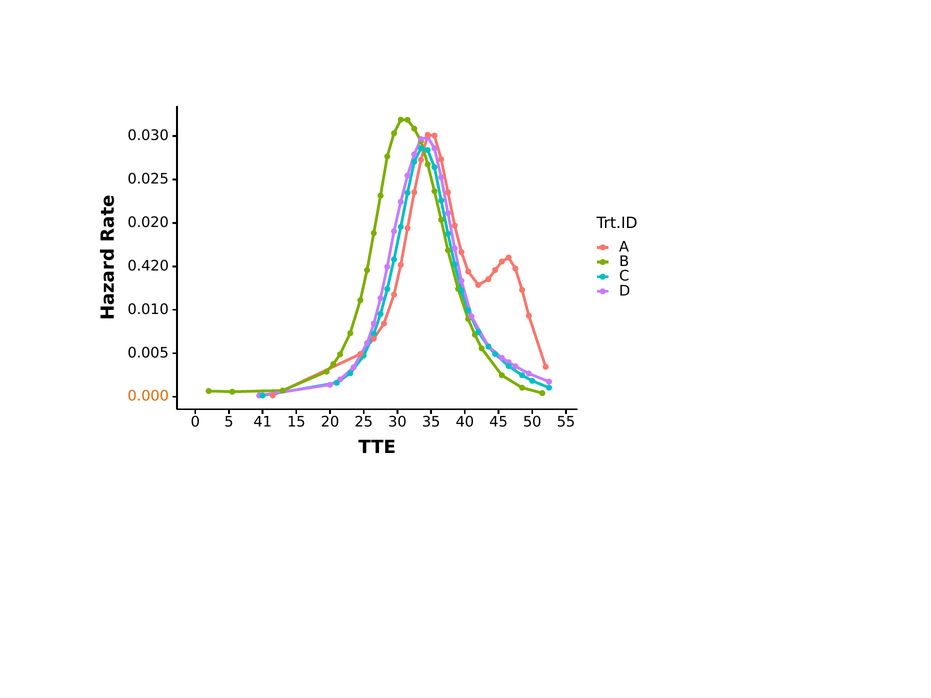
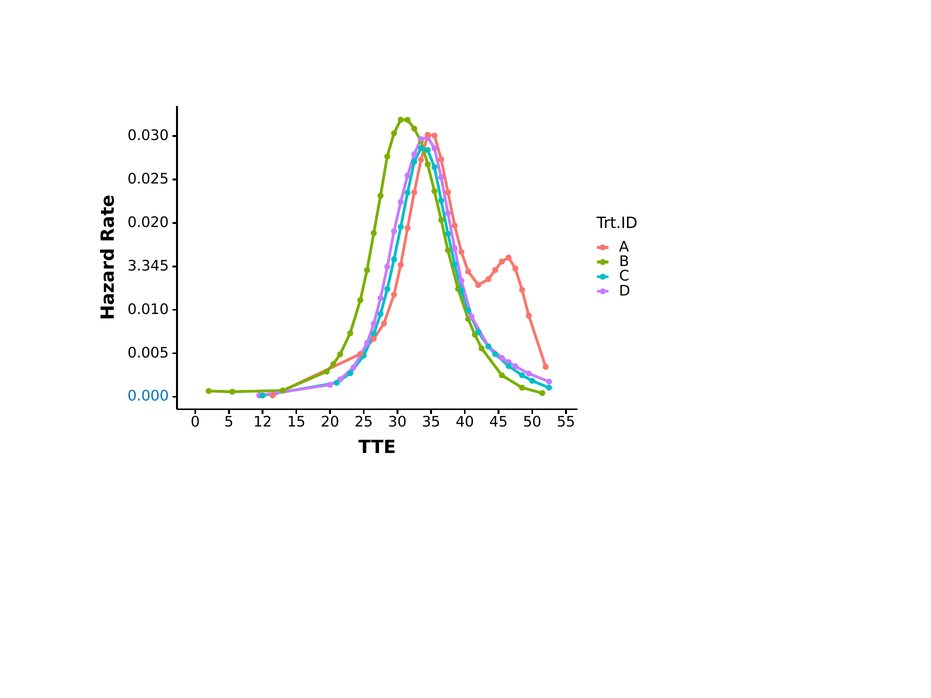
0.420: 0.420 -> 3.345 (148, 266)
0.000 colour: orange -> blue (148, 396)
41: 41 -> 12 (263, 422)
